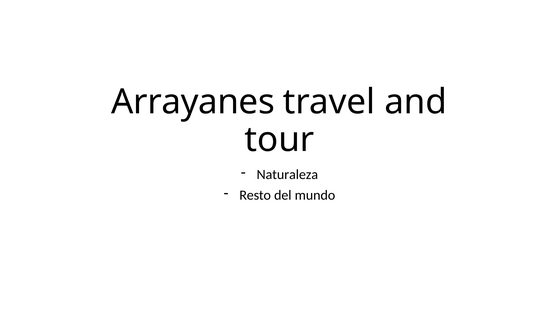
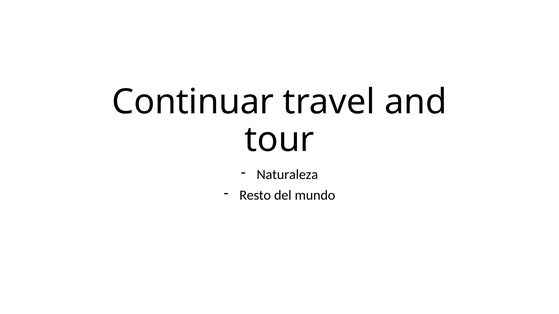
Arrayanes: Arrayanes -> Continuar (193, 102)
